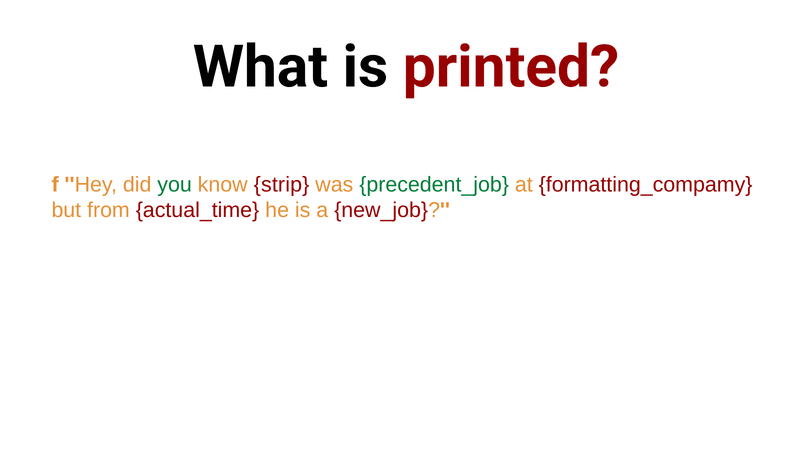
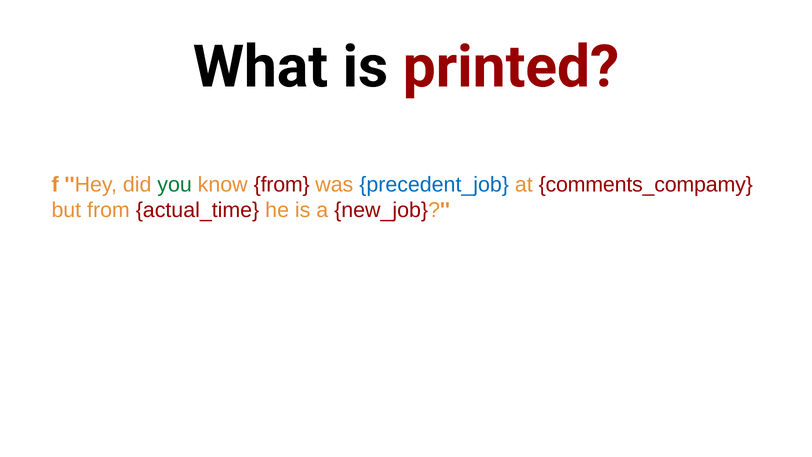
know strip: strip -> from (282, 184)
precedent_job colour: green -> blue (434, 184)
formatting_compamy: formatting_compamy -> comments_compamy (646, 184)
